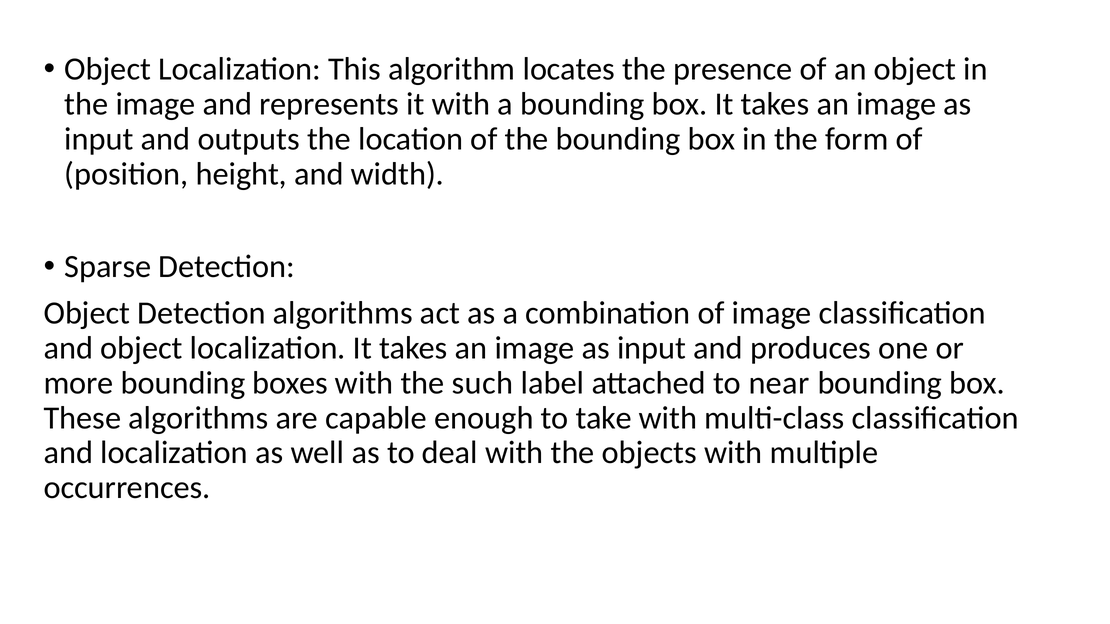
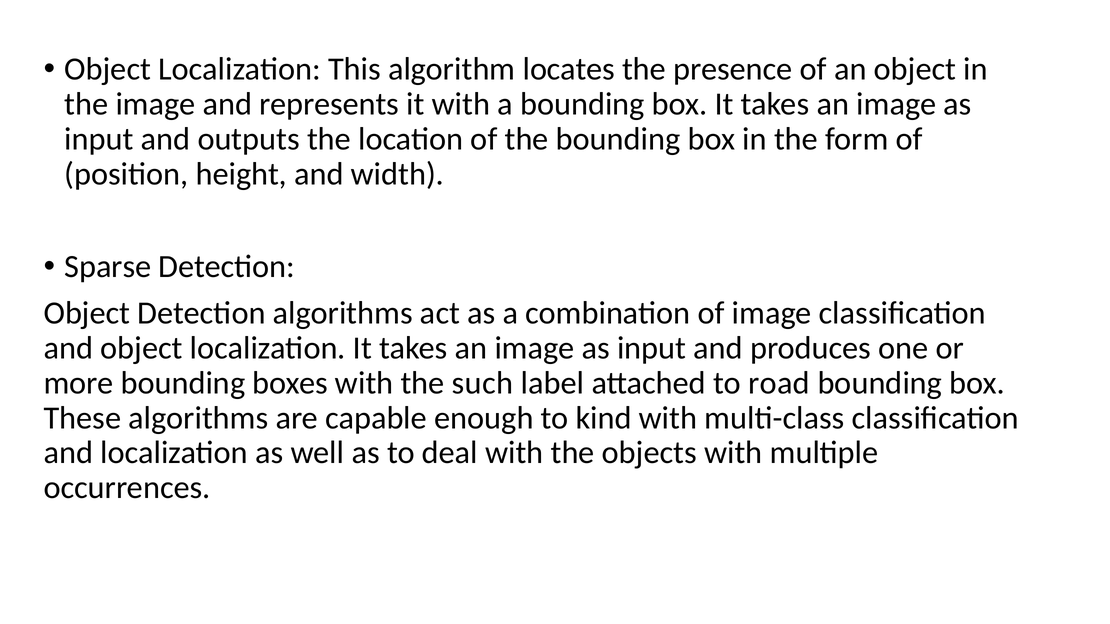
near: near -> road (779, 383)
take: take -> kind (604, 418)
